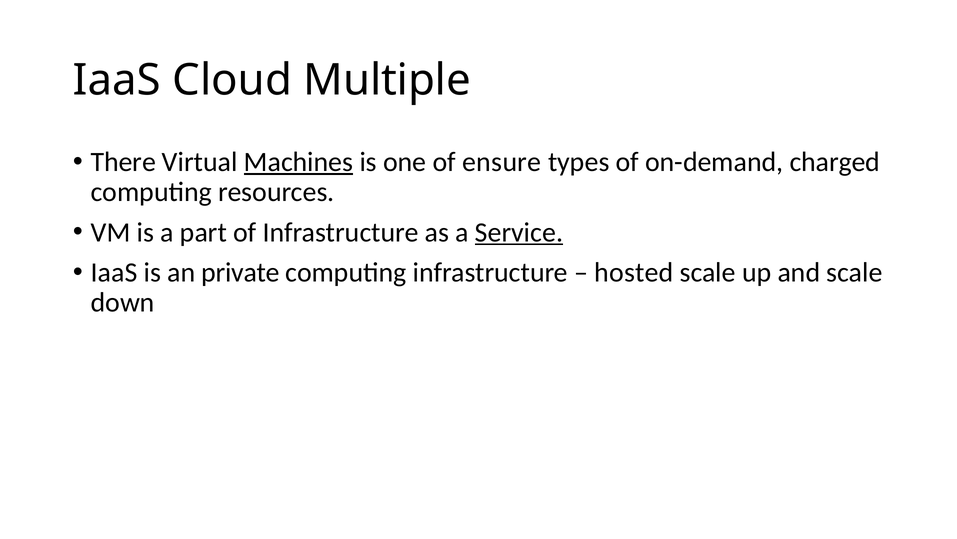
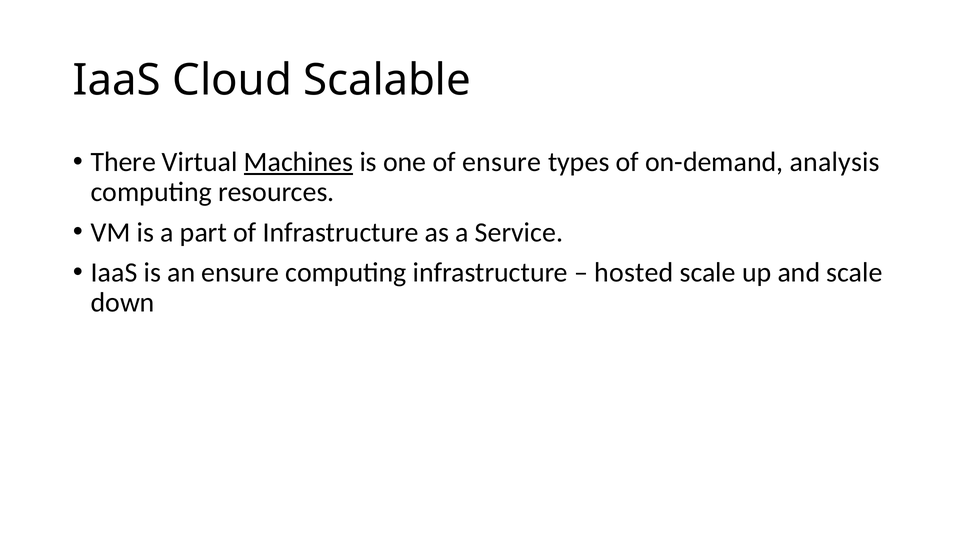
Multiple: Multiple -> Scalable (387, 80)
charged: charged -> analysis (835, 162)
Service underline: present -> none (519, 232)
an private: private -> ensure (240, 272)
